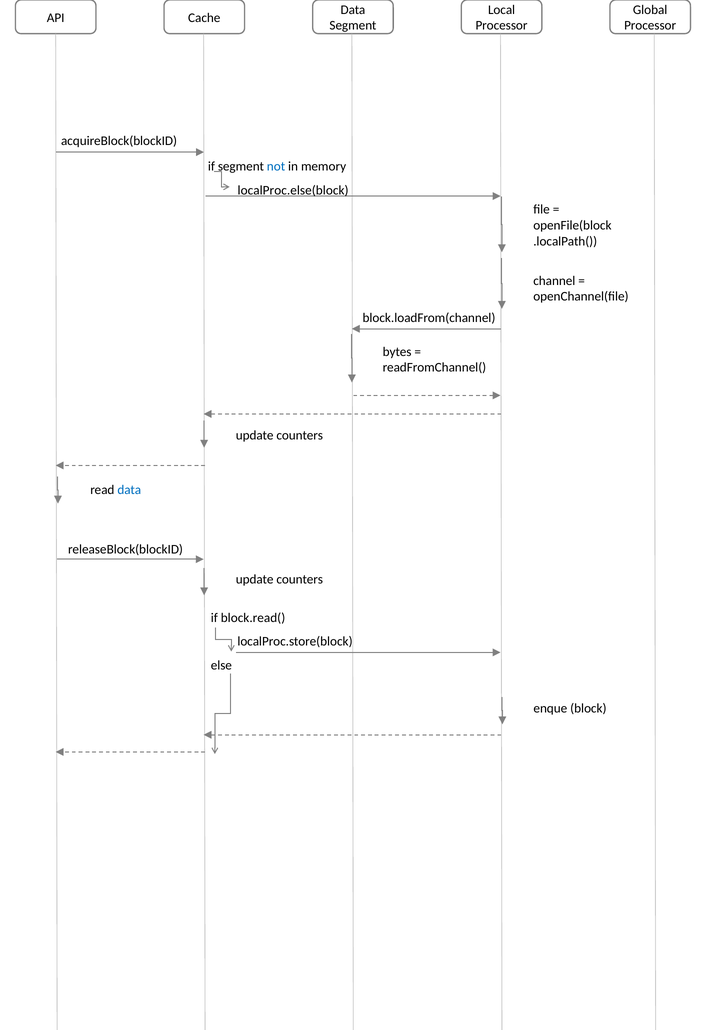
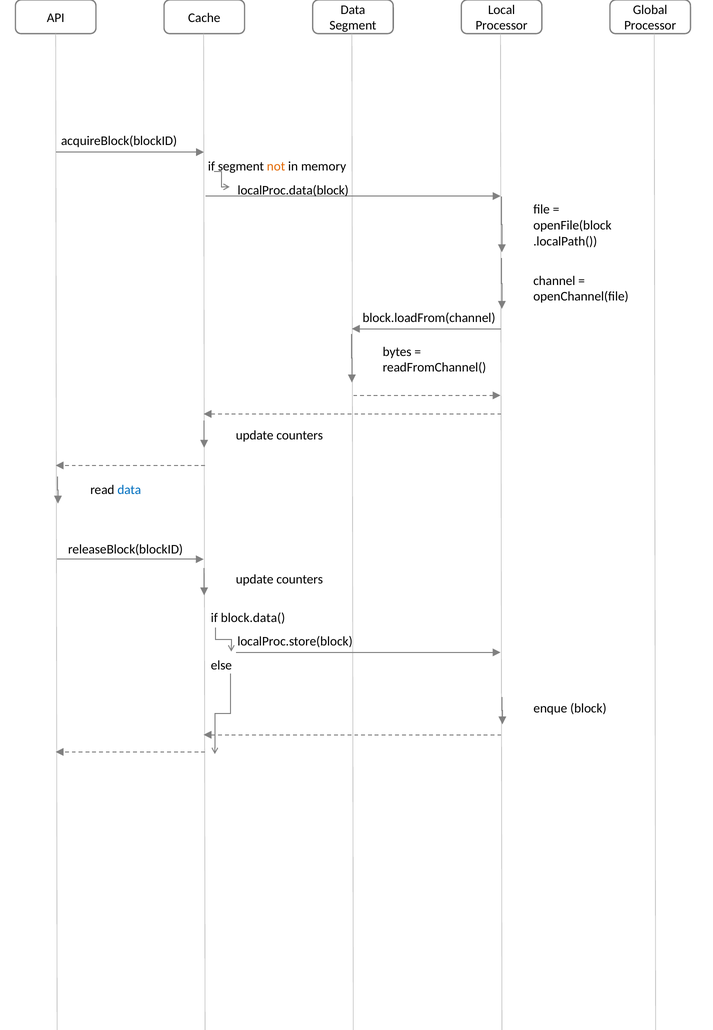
not colour: blue -> orange (276, 166)
localProc.else(block: localProc.else(block -> localProc.data(block (293, 190)
block.read(: block.read( -> block.data( (253, 618)
